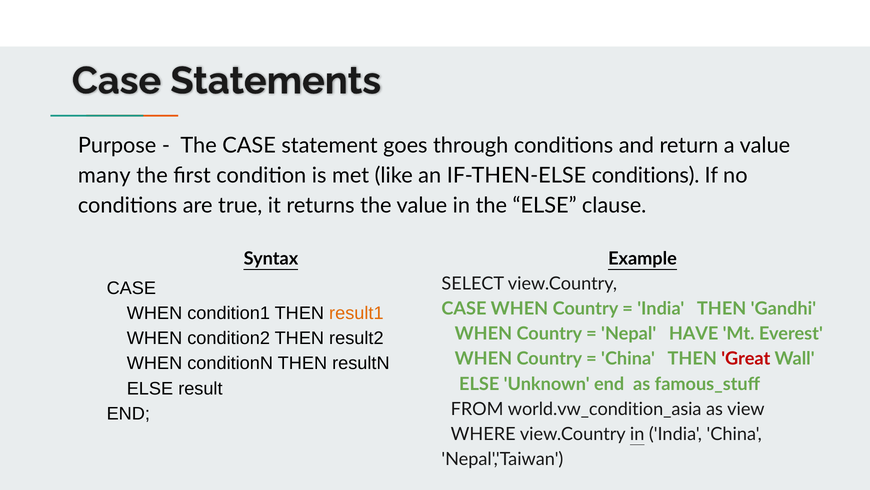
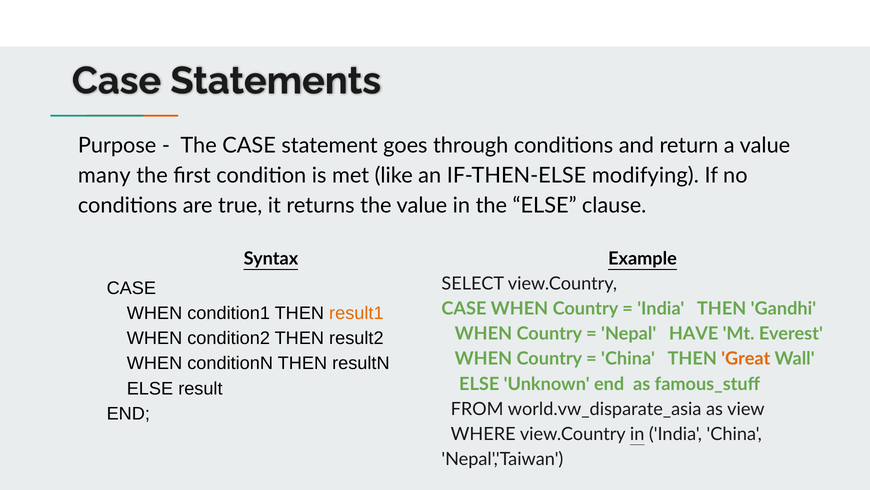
IF-THEN-ELSE conditions: conditions -> modifying (645, 175)
Great colour: red -> orange (746, 359)
world.vw_condition_asia: world.vw_condition_asia -> world.vw_disparate_asia (605, 409)
